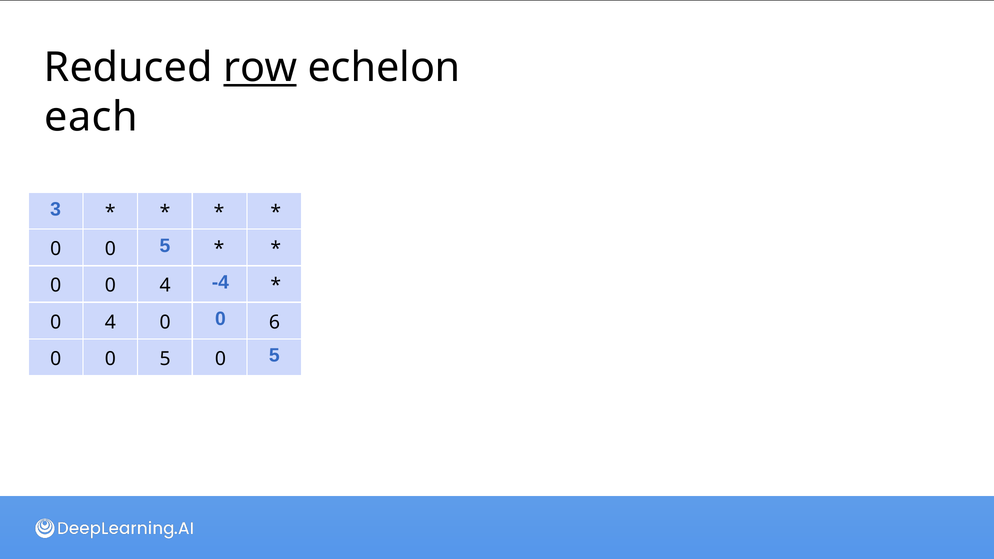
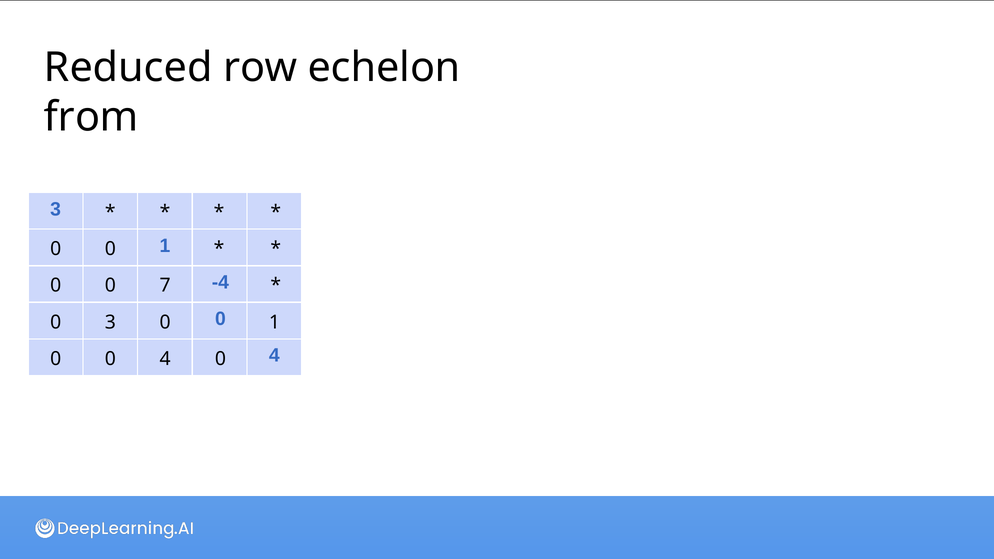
row underline: present -> none (260, 68)
each: each -> from (91, 117)
5: 5 -> 1 (165, 246)
0 0 4: 4 -> 7 (165, 286)
4: 4 -> 3 (110, 322)
6: 6 -> 1 (274, 322)
5: 5 -> 4 (165, 359)
5: 5 -> 4 (274, 356)
